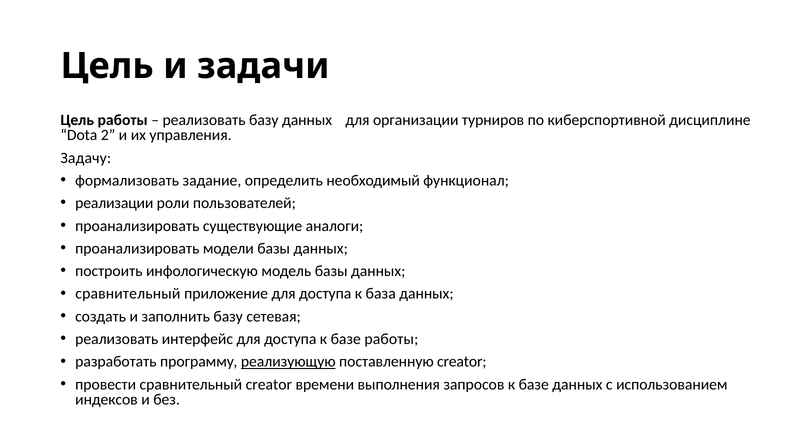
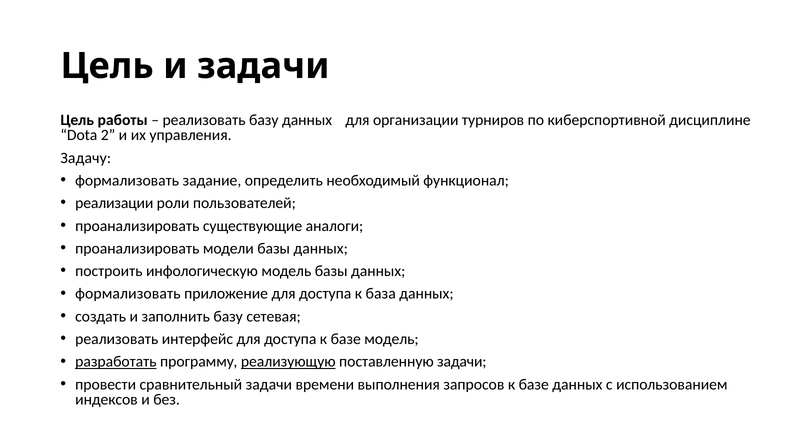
сравнительный: сравнительный -> формализовать (128, 293)
базе работы: работы -> модель (391, 339)
разработать underline: none -> present (116, 361)
поставленную creator: creator -> задачи (462, 361)
сравнительный creator: creator -> задачи (269, 384)
